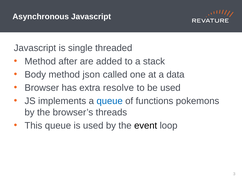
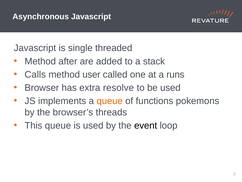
Body: Body -> Calls (35, 74)
json: json -> user (91, 74)
data: data -> runs (175, 74)
queue colour: blue -> orange (110, 101)
